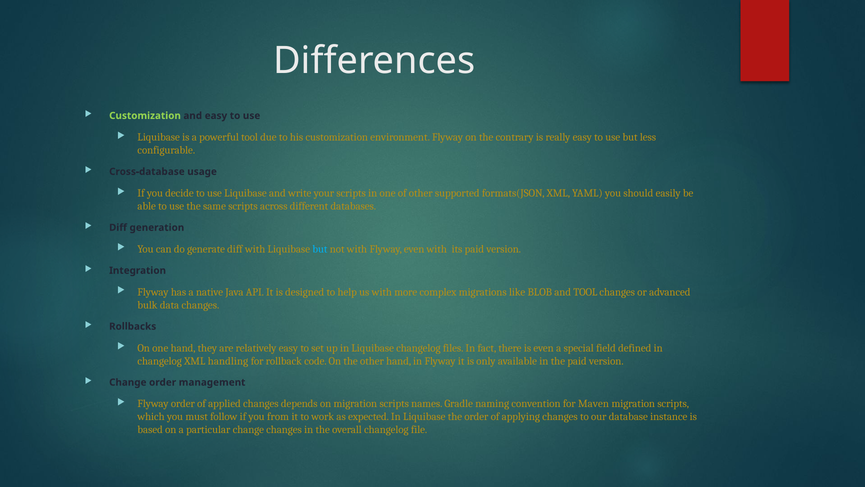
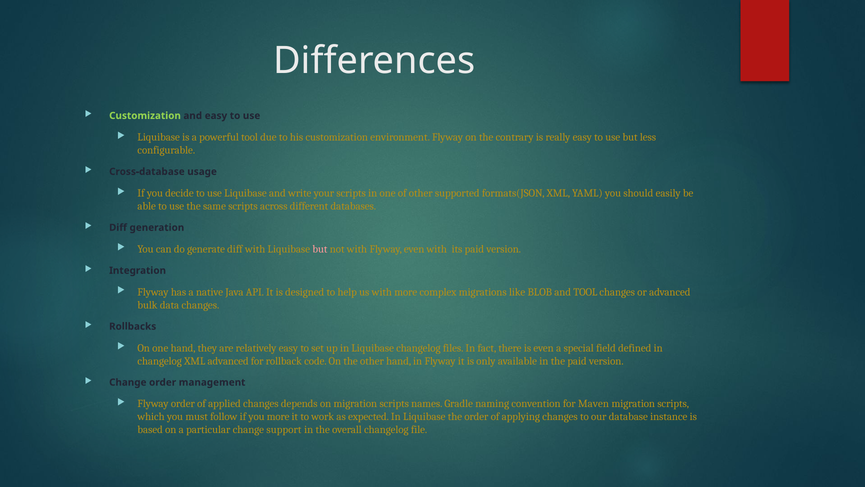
but colour: light blue -> pink (320, 249)
XML handling: handling -> advanced (228, 361)
you from: from -> more (278, 417)
change changes: changes -> support (284, 430)
